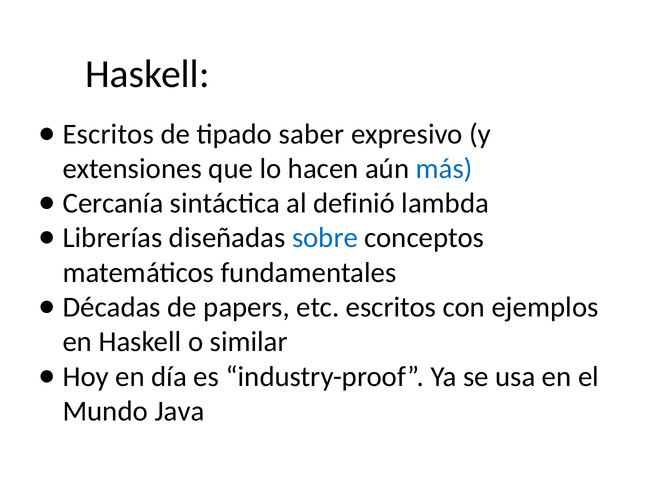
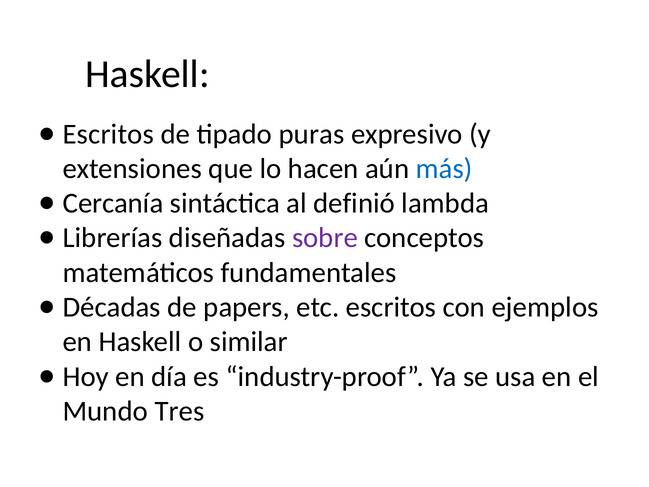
saber: saber -> puras (312, 134)
sobre colour: blue -> purple (325, 238)
Java: Java -> Tres (179, 411)
